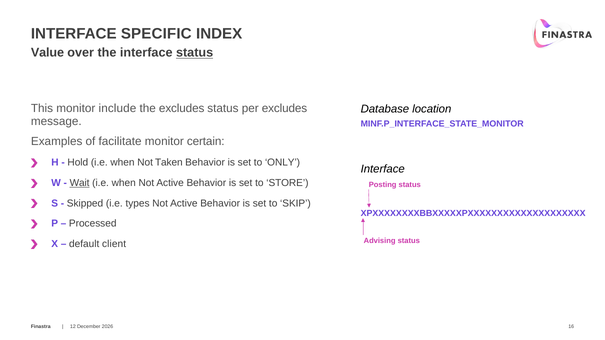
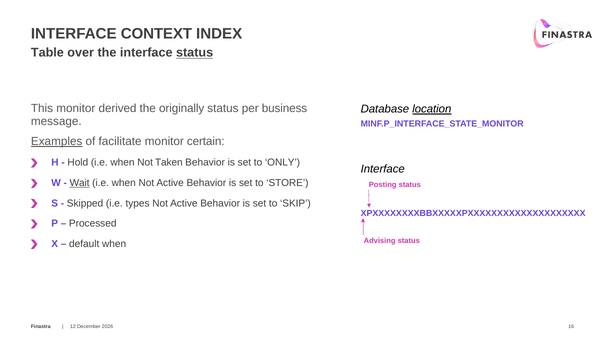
SPECIFIC: SPECIFIC -> CONTEXT (156, 34)
Value: Value -> Table (47, 53)
include: include -> derived (118, 109)
the excludes: excludes -> originally (182, 109)
per excludes: excludes -> business (285, 109)
location underline: none -> present (432, 109)
Examples underline: none -> present (57, 142)
default client: client -> when (114, 244)
